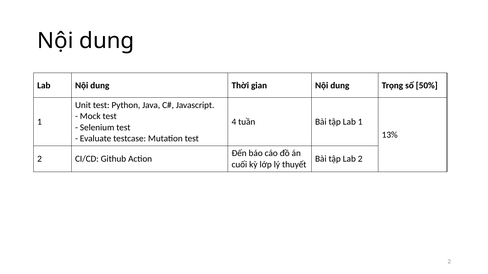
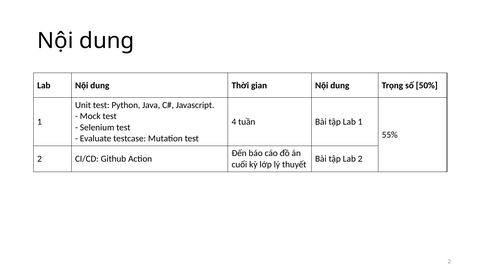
13%: 13% -> 55% (390, 135)
